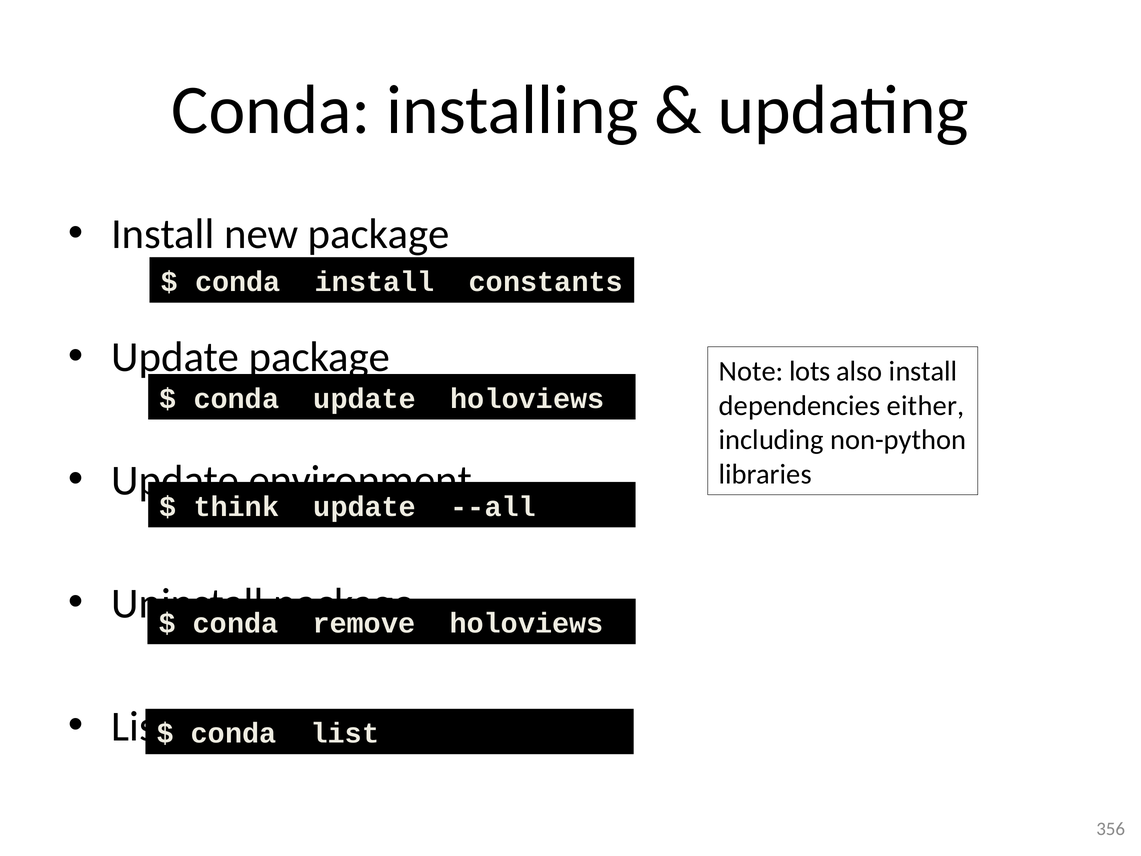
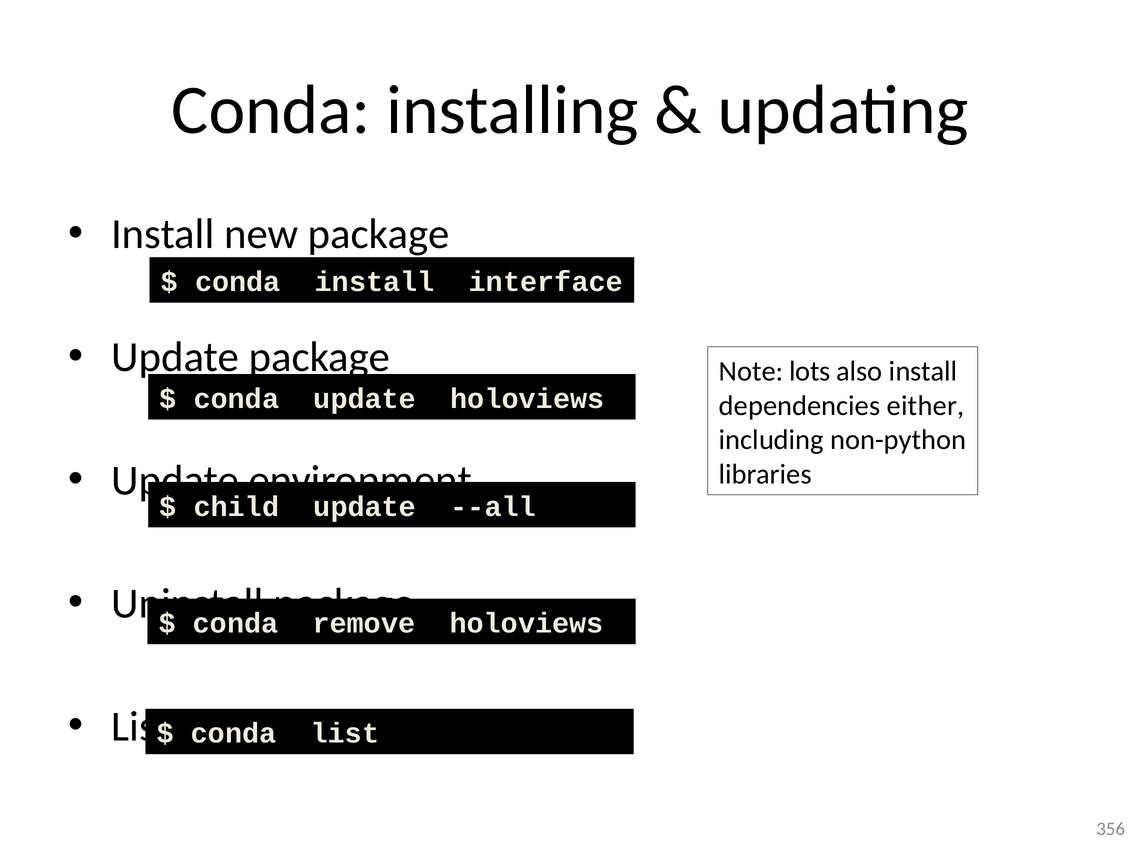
constants: constants -> interface (546, 282)
think: think -> child (236, 506)
